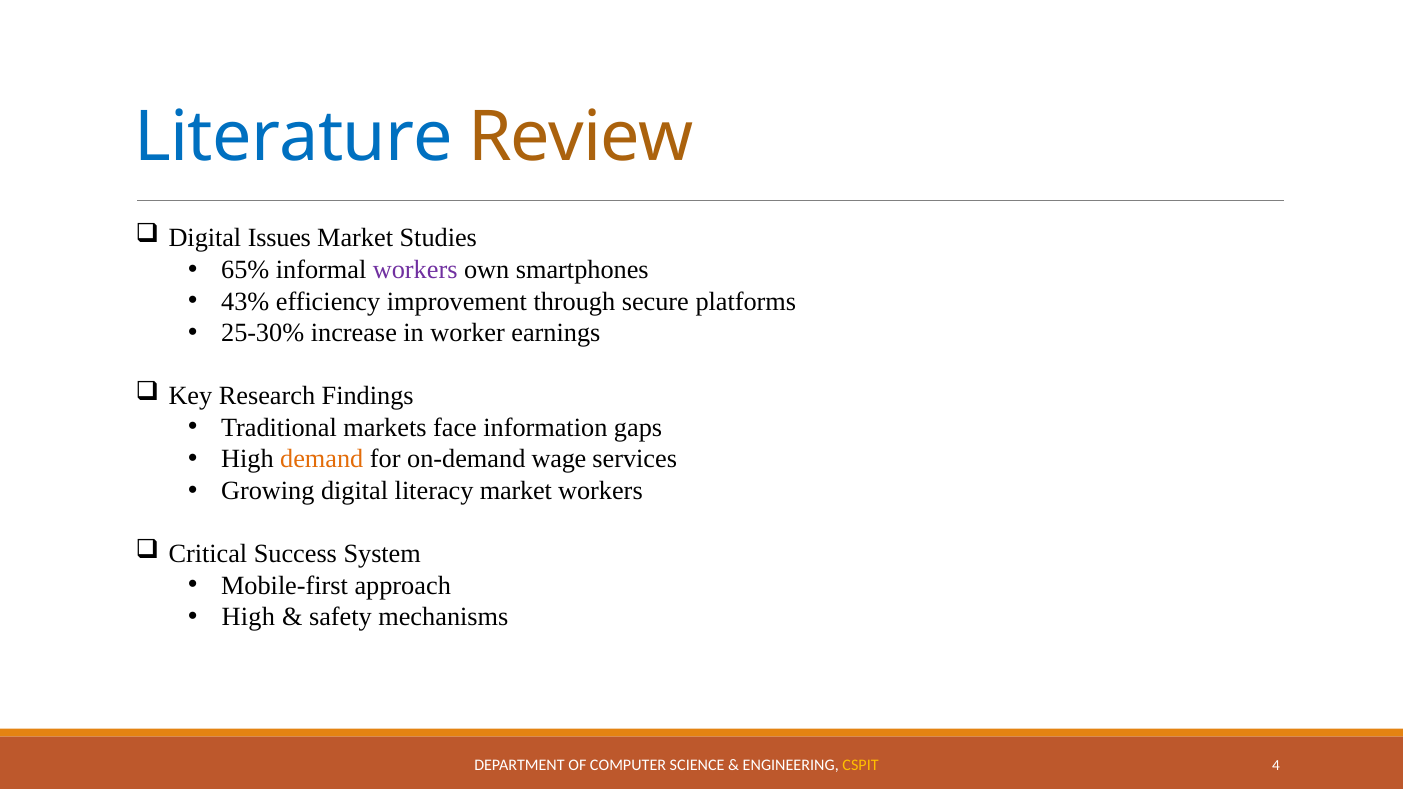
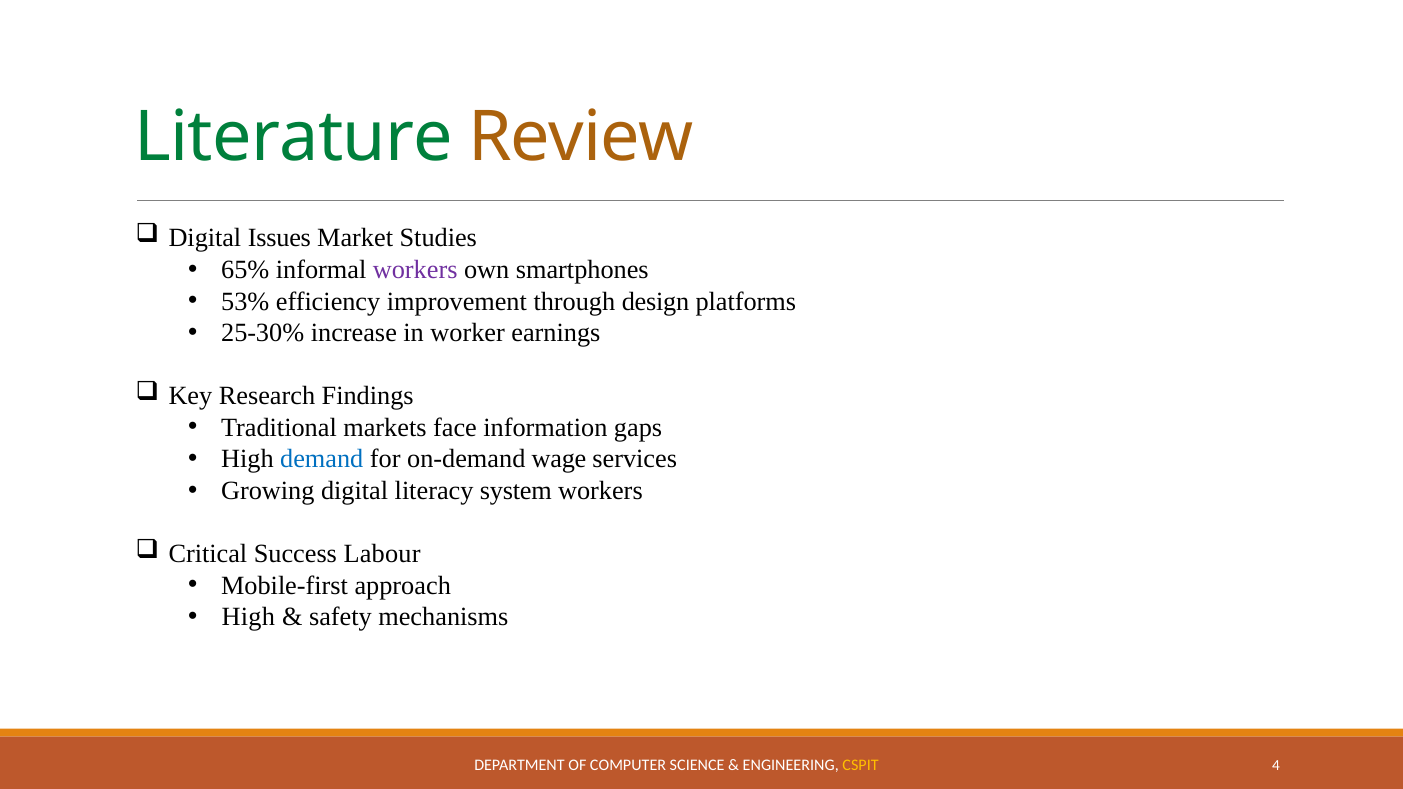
Literature colour: blue -> green (294, 137)
43%: 43% -> 53% (245, 301)
secure: secure -> design (655, 301)
demand colour: orange -> blue (322, 459)
literacy market: market -> system (516, 491)
System: System -> Labour (382, 554)
